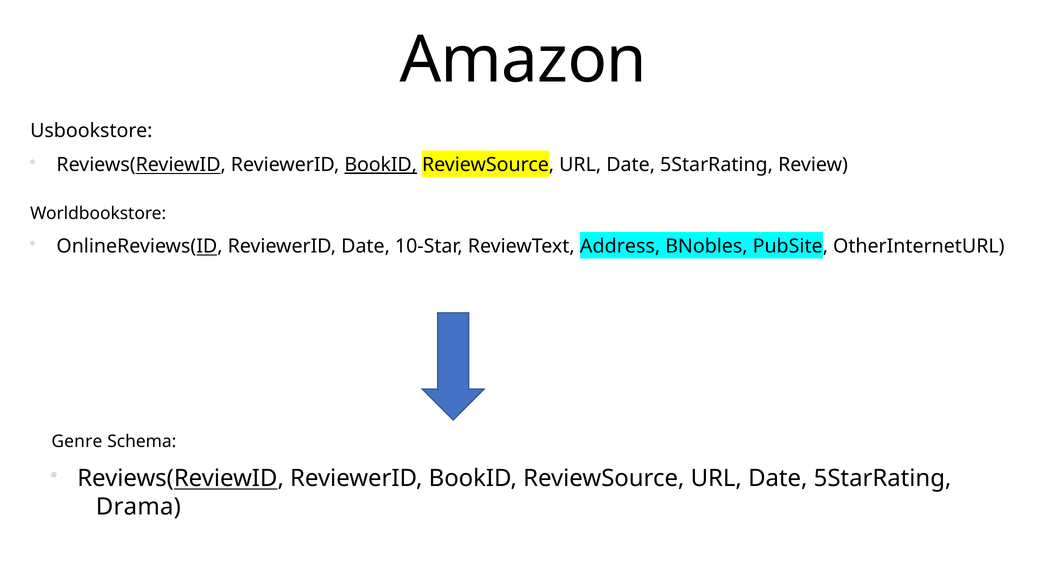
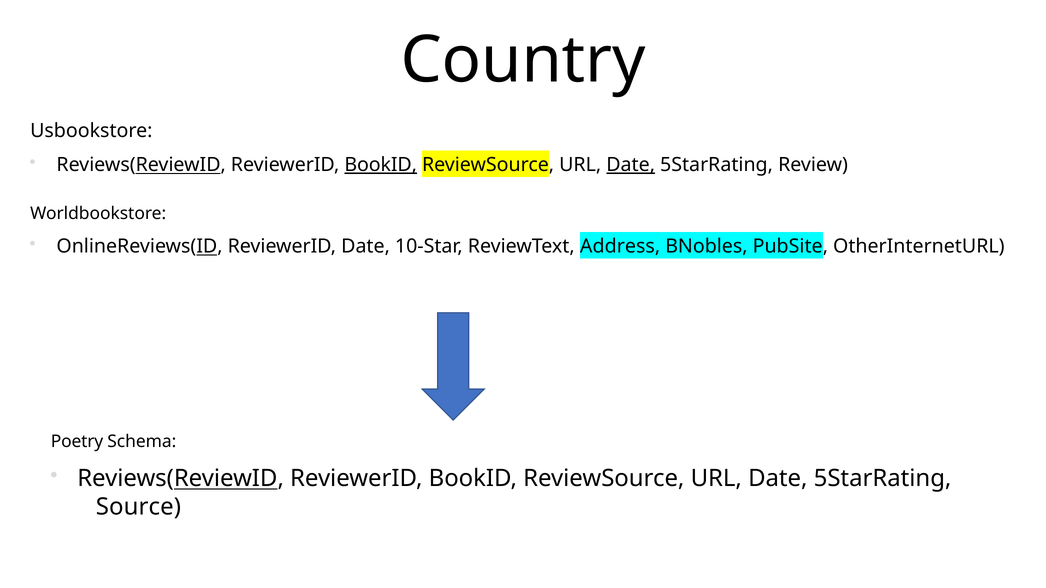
Amazon: Amazon -> Country (523, 60)
Date underline: none -> present (631, 165)
Genre: Genre -> Poetry (77, 442)
Drama: Drama -> Source (138, 507)
